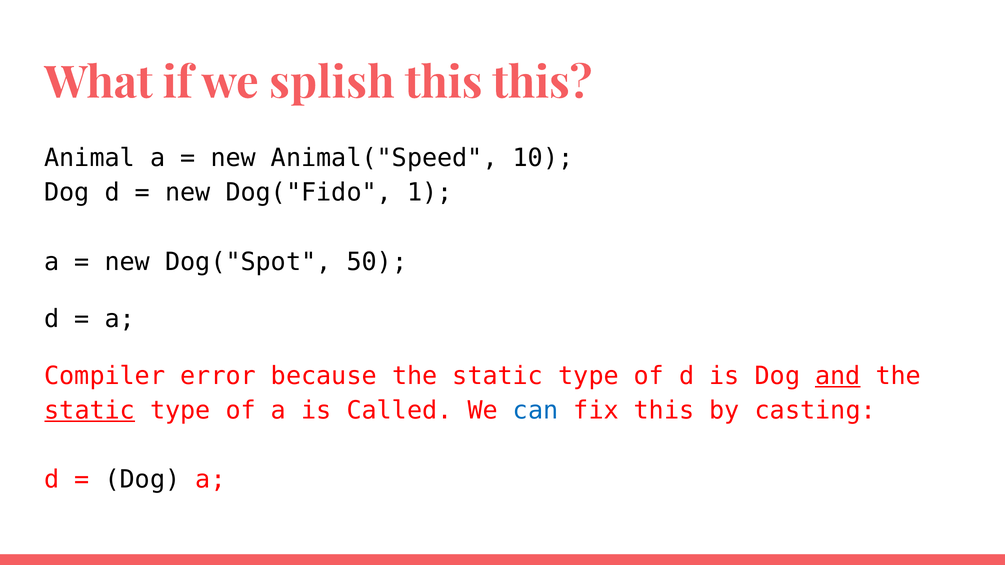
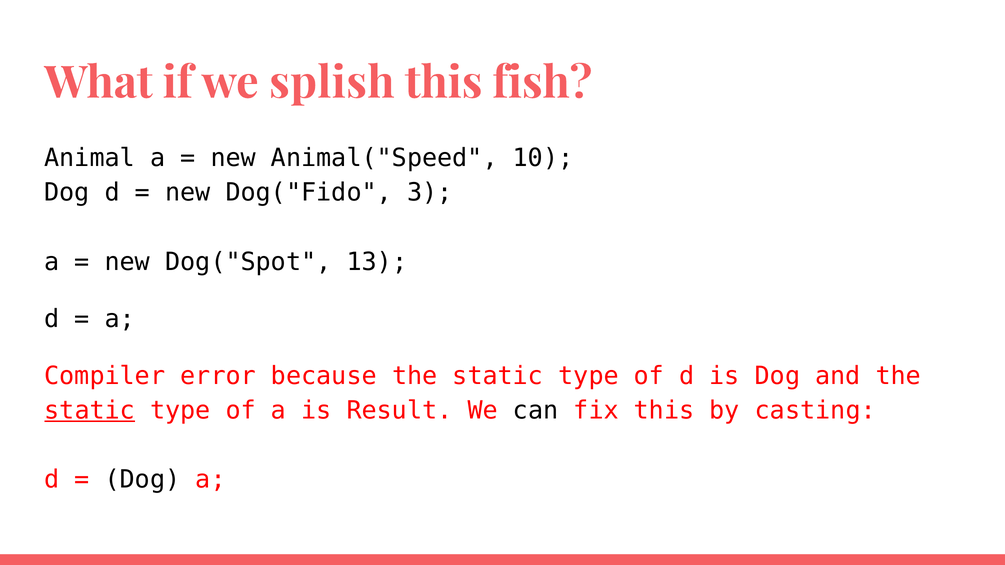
this this: this -> fish (542, 83)
1: 1 -> 3 (430, 193)
50: 50 -> 13 (377, 262)
and underline: present -> none (838, 376)
Called: Called -> Result (400, 411)
can colour: blue -> black (536, 411)
